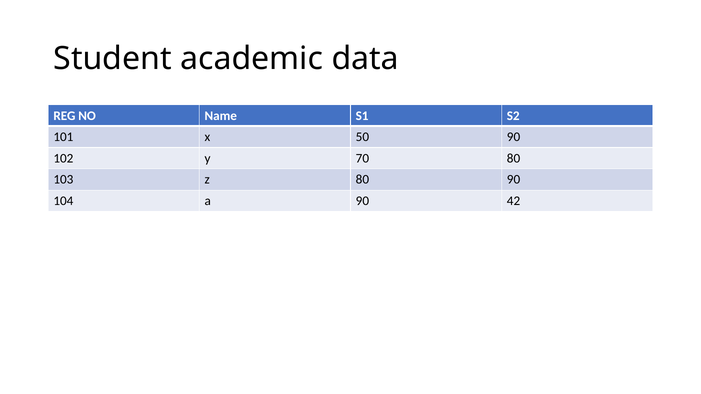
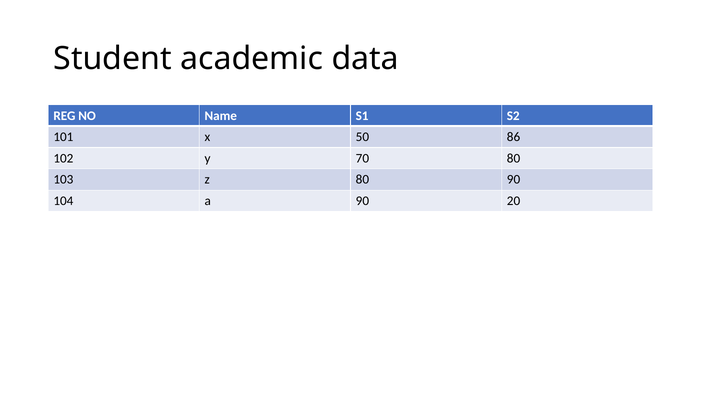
50 90: 90 -> 86 (514, 137)
42: 42 -> 20 (514, 201)
